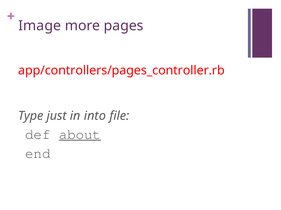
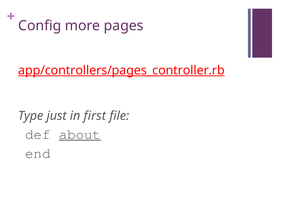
Image: Image -> Config (40, 26)
app/controllers/pages_controller.rb underline: none -> present (121, 71)
into: into -> first (95, 116)
